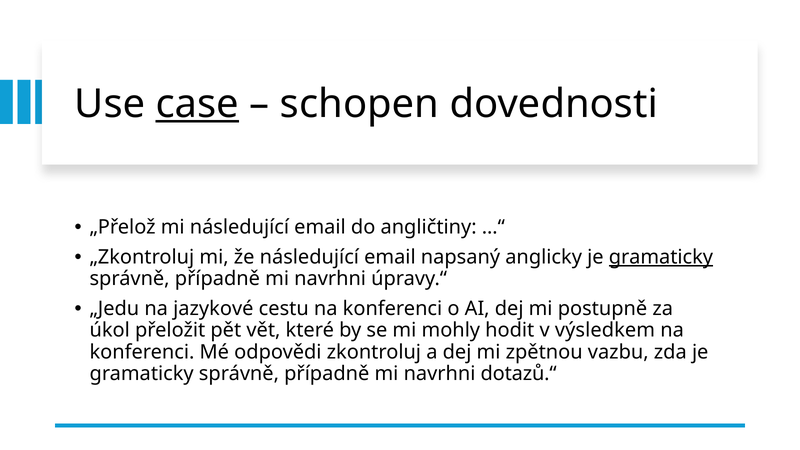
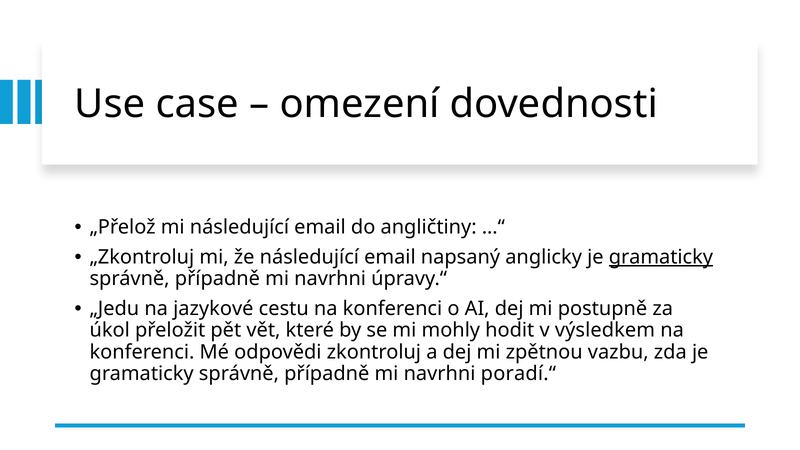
case underline: present -> none (197, 104)
schopen: schopen -> omezení (360, 104)
dotazů.“: dotazů.“ -> poradí.“ (518, 373)
